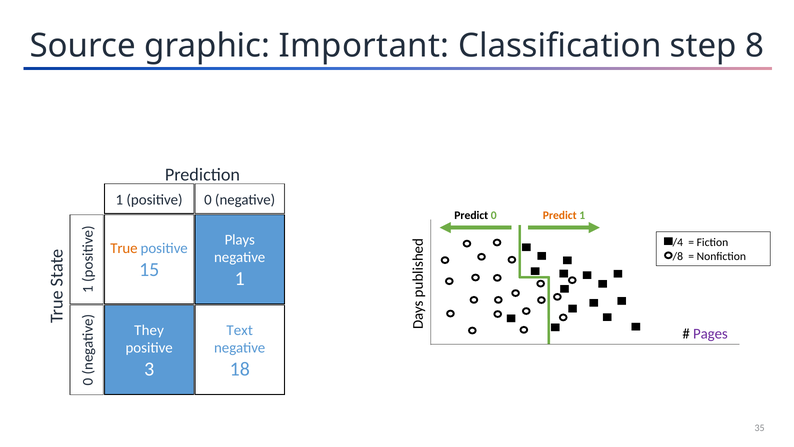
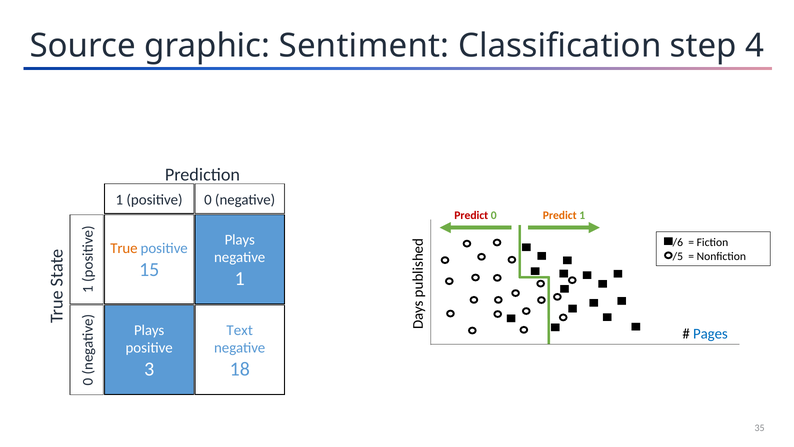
Important: Important -> Sentiment (364, 46)
8: 8 -> 4 (755, 46)
Predict colour: black -> red (471, 215)
/4: /4 -> /6 (678, 242)
/8: /8 -> /5 (678, 256)
They: They -> Plays (149, 330)
Pages colour: purple -> blue (710, 333)
